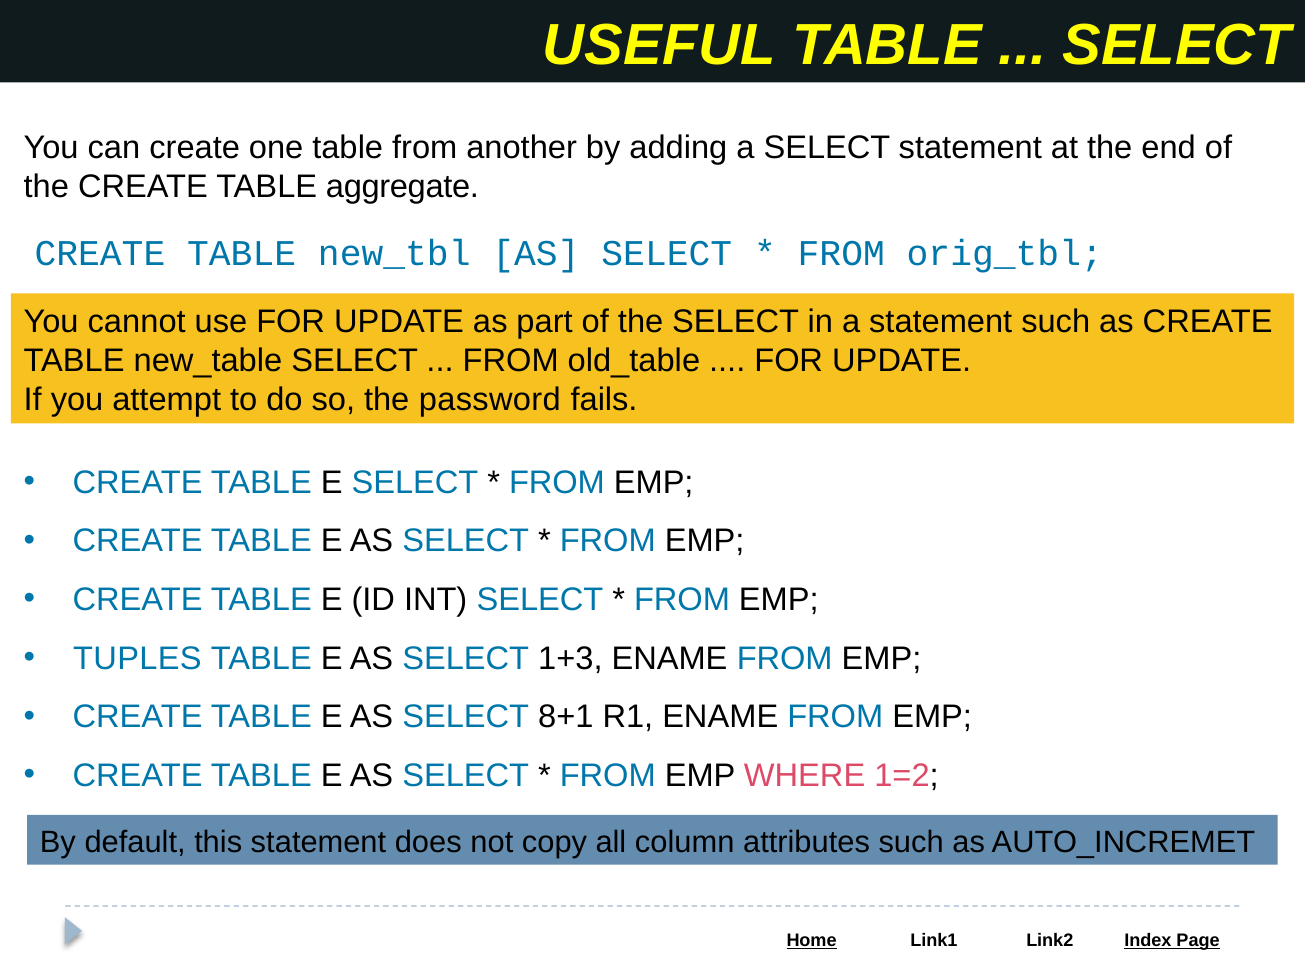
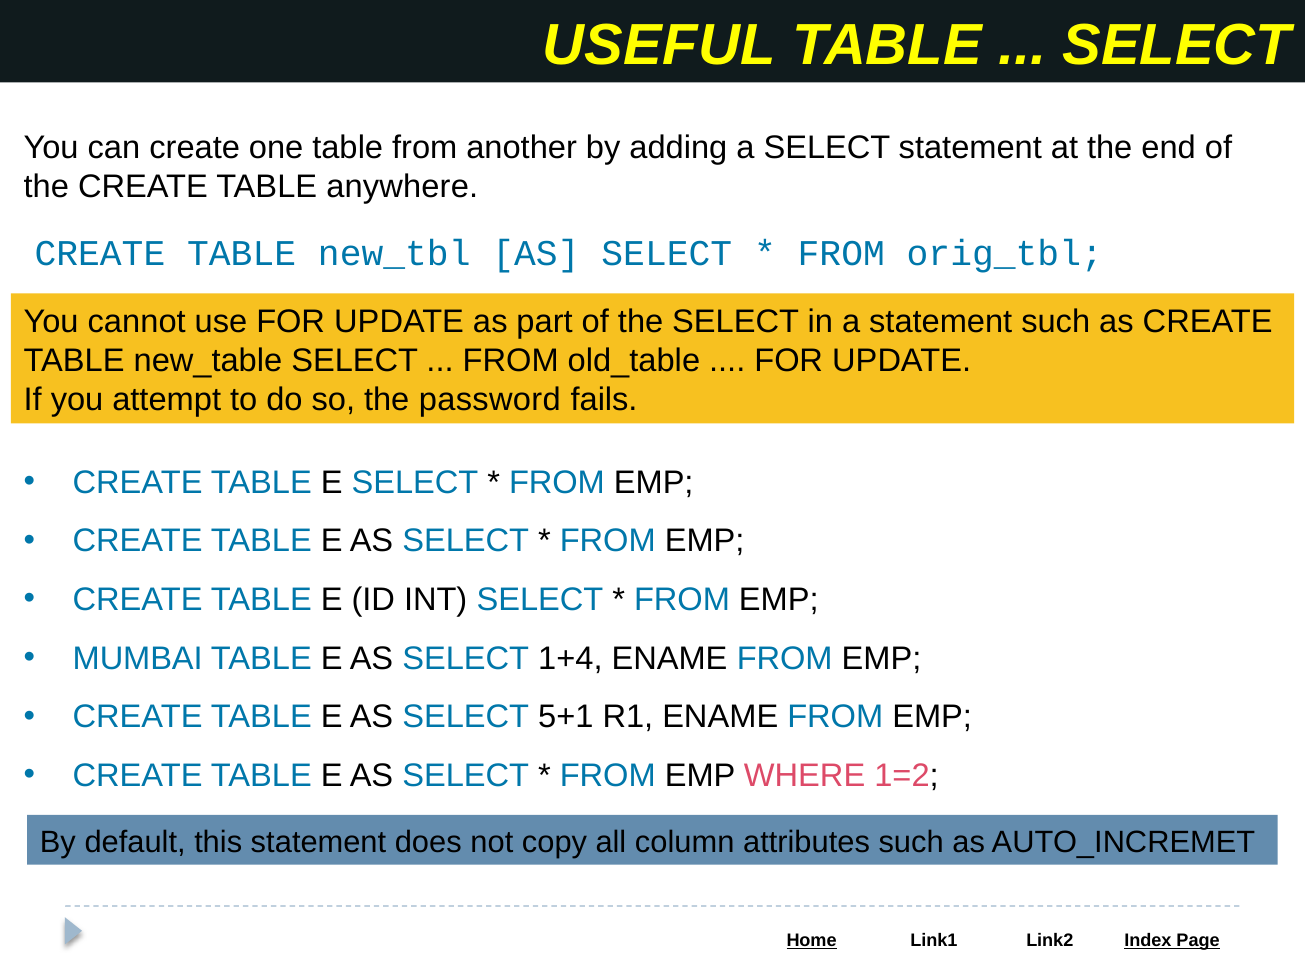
aggregate: aggregate -> anywhere (402, 187)
TUPLES: TUPLES -> MUMBAI (138, 659)
1+3: 1+3 -> 1+4 (570, 659)
8+1: 8+1 -> 5+1 (566, 718)
